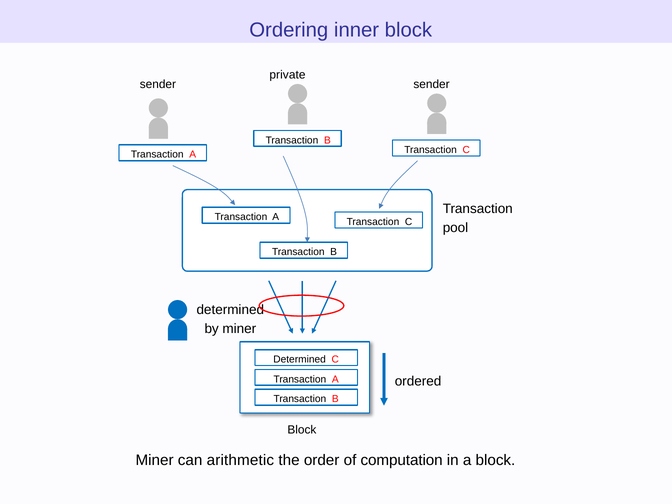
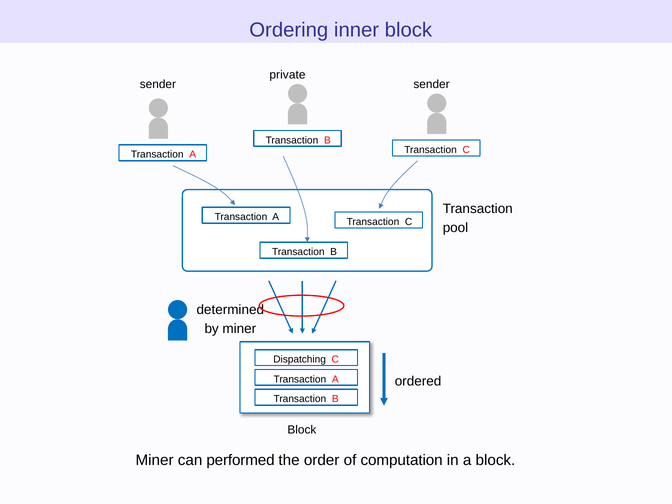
Determined: Determined -> Dispatching (300, 359)
arithmetic: arithmetic -> performed (240, 460)
